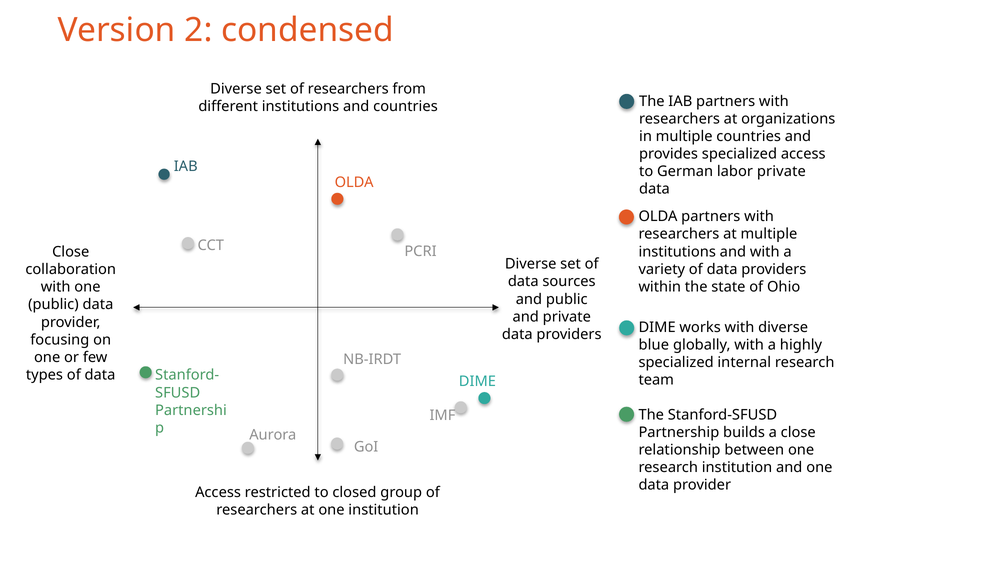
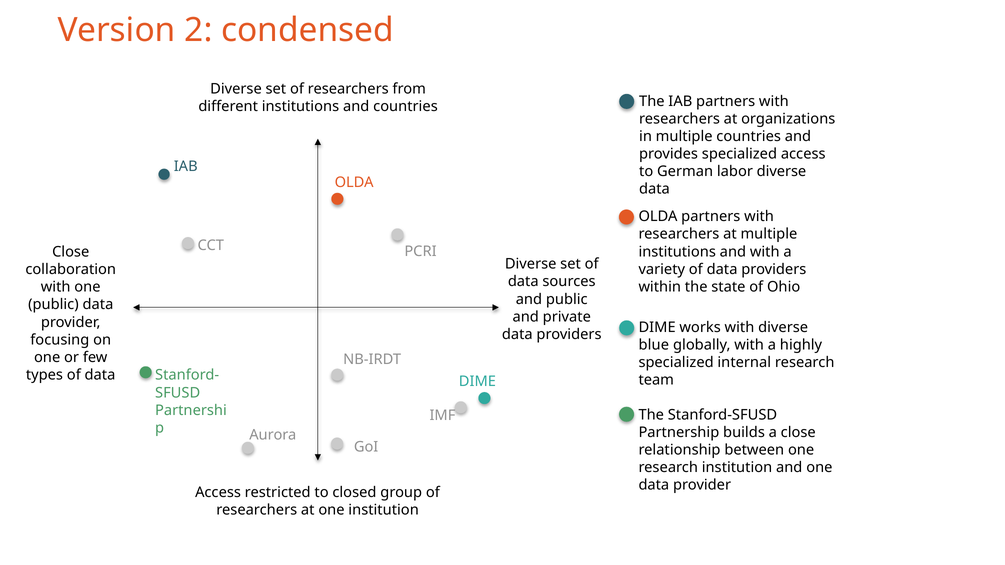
labor private: private -> diverse (781, 172)
